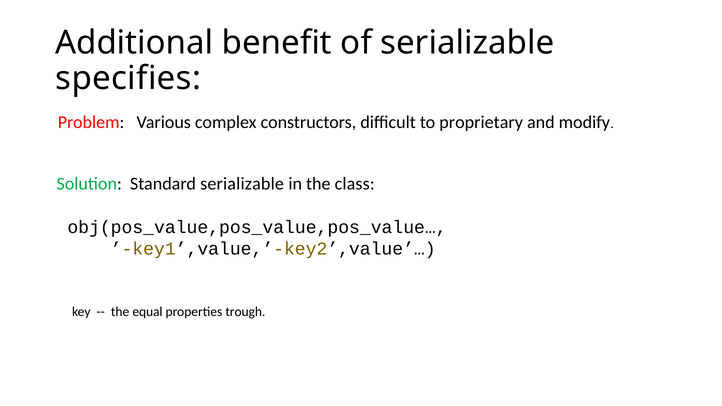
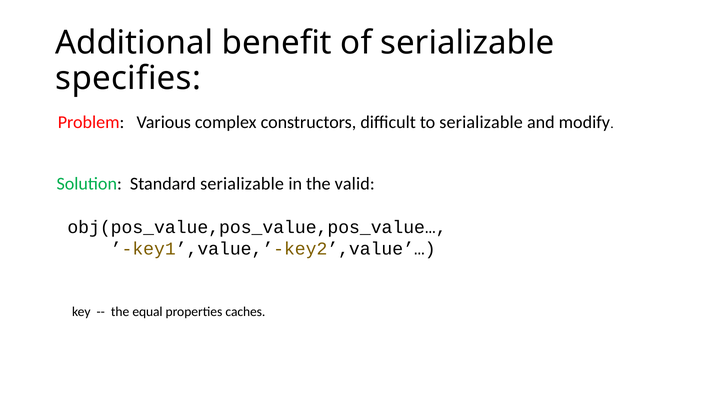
to proprietary: proprietary -> serializable (481, 122)
class: class -> valid (355, 184)
trough: trough -> caches (245, 312)
